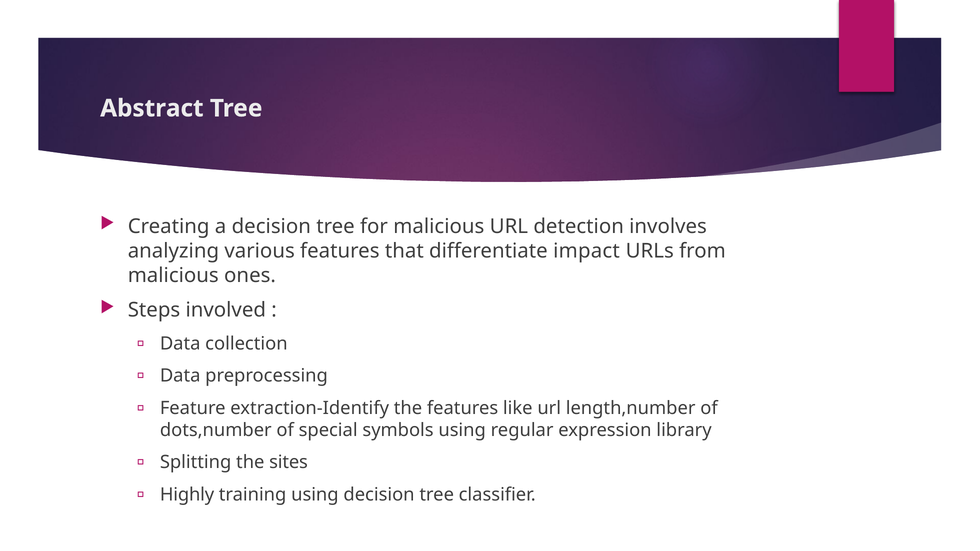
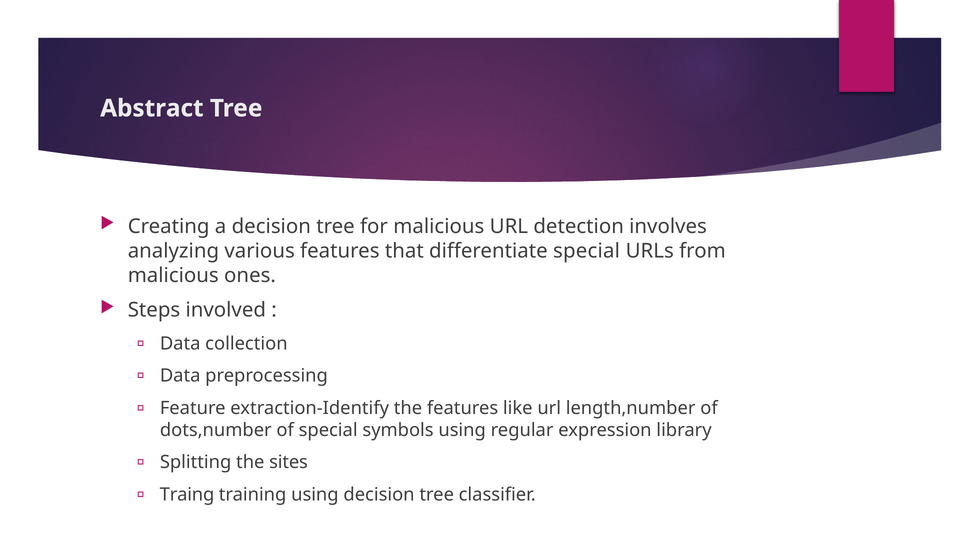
differentiate impact: impact -> special (587, 251)
Highly: Highly -> Traing (187, 495)
